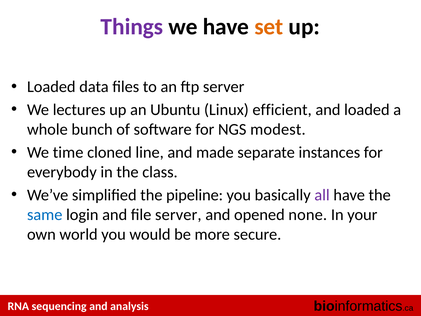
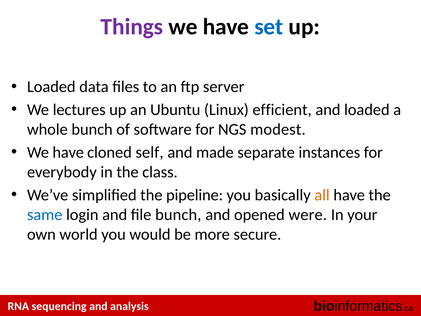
set colour: orange -> blue (269, 27)
time: time -> have (68, 152)
line: line -> self (150, 152)
all colour: purple -> orange (322, 195)
file server: server -> bunch (178, 215)
none: none -> were (308, 215)
